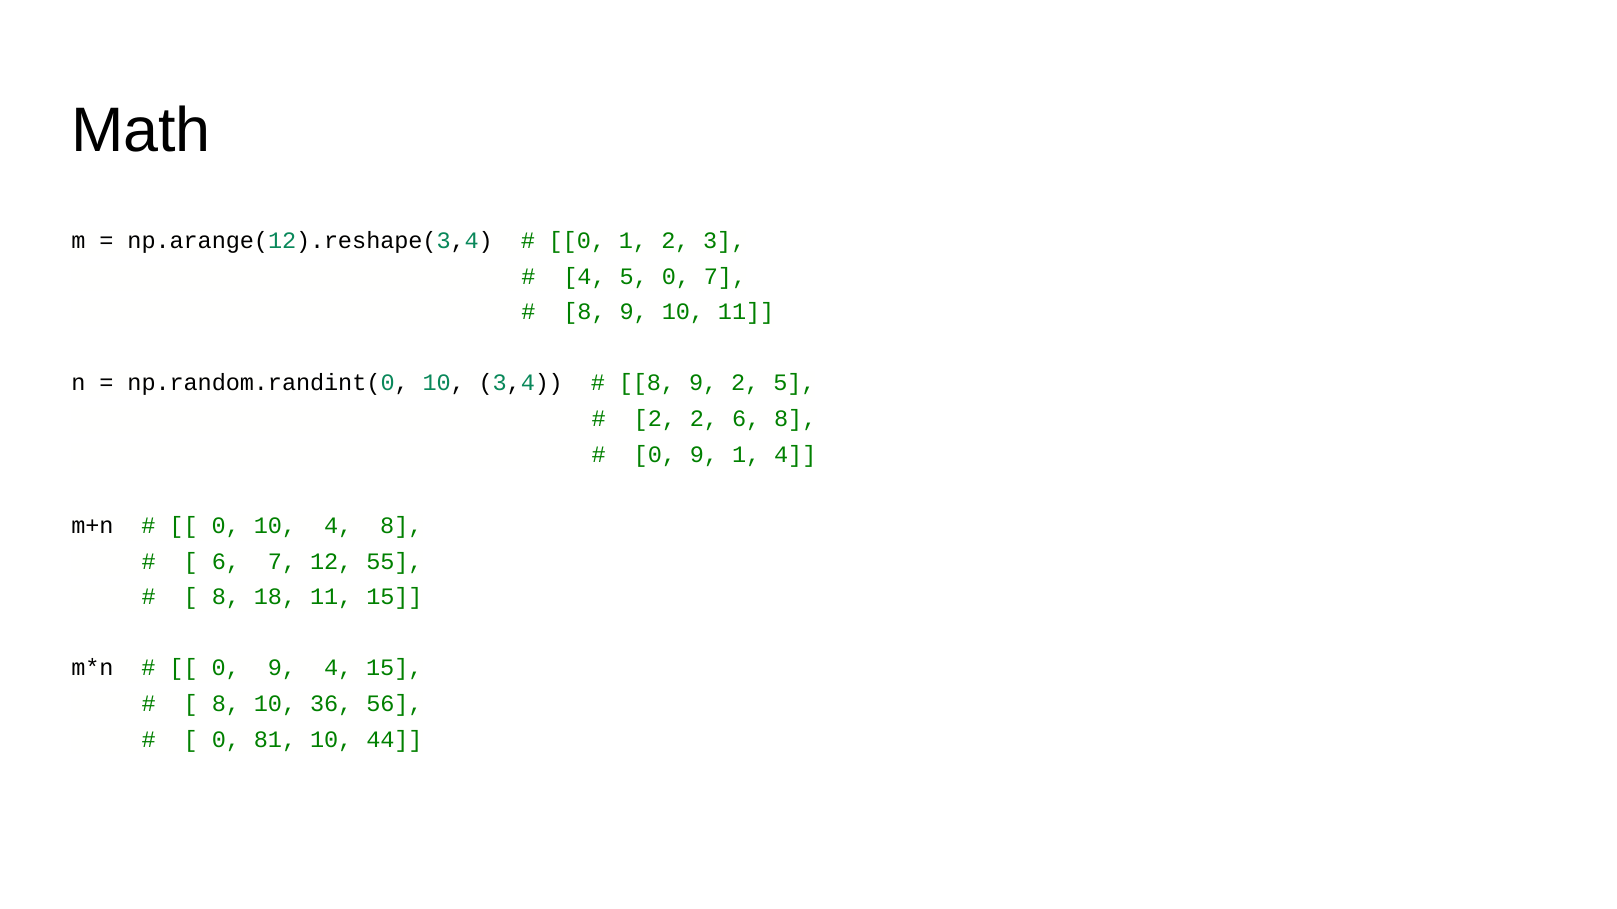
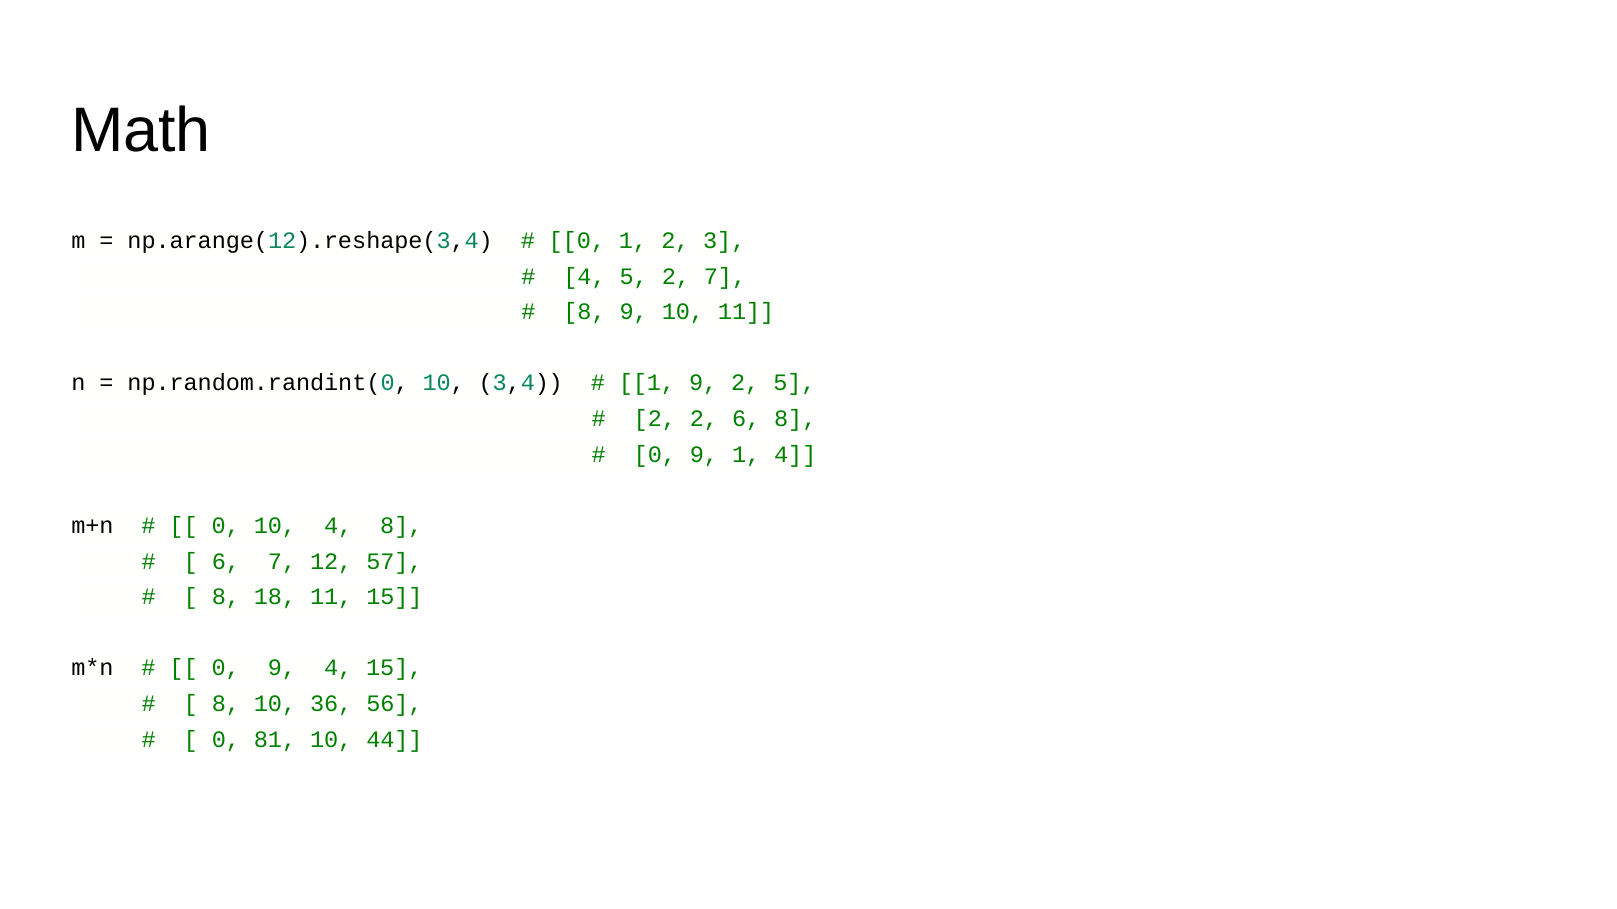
5 0: 0 -> 2 (676, 276)
8: 8 -> 1 (647, 383)
55: 55 -> 57 (394, 562)
